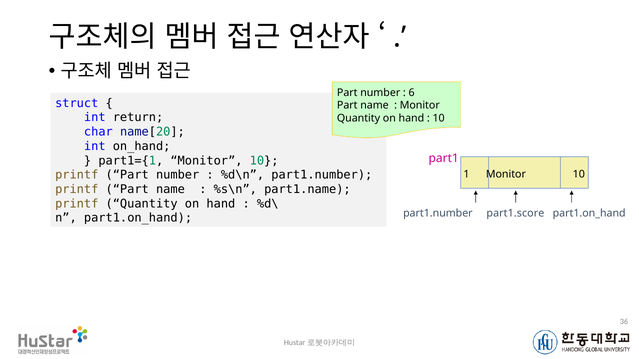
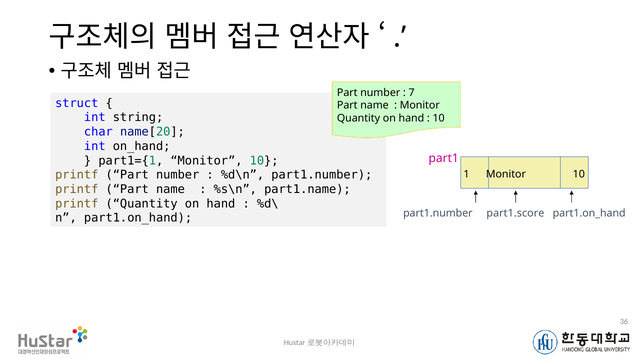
6: 6 -> 7 (412, 93)
return: return -> string (138, 118)
